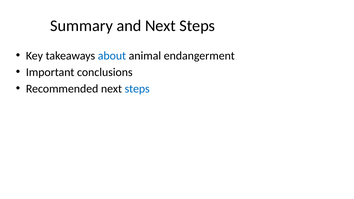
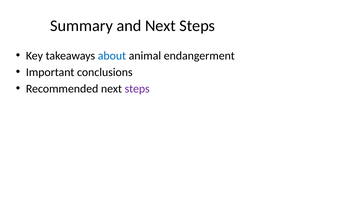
steps colour: blue -> purple (137, 89)
